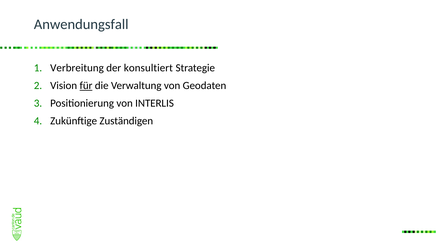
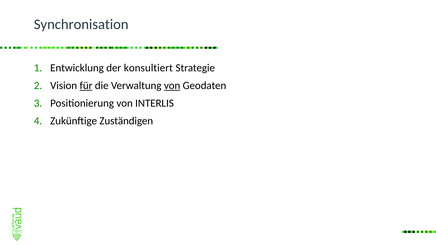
Anwendungsfall: Anwendungsfall -> Synchronisation (81, 24)
Verbreitung: Verbreitung -> Entwicklung (77, 68)
von underline: none -> present (172, 86)
